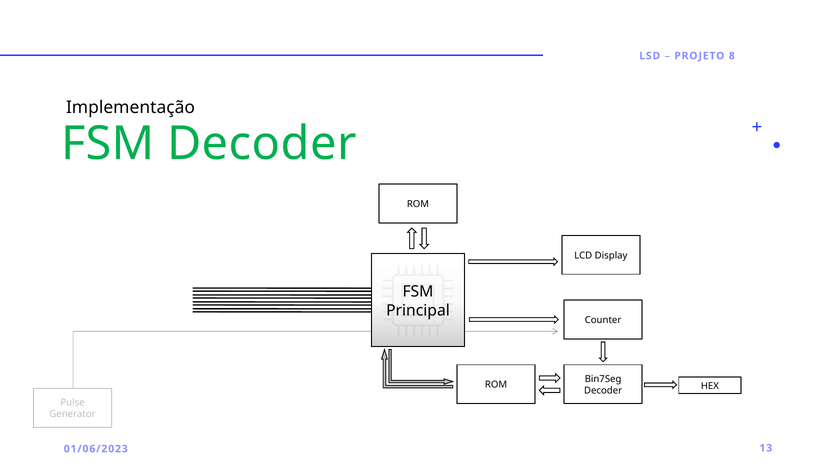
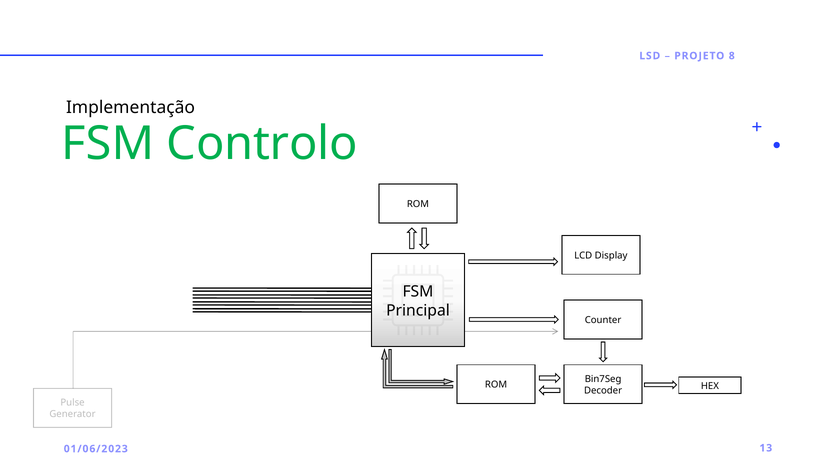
FSM Decoder: Decoder -> Controlo (262, 144)
